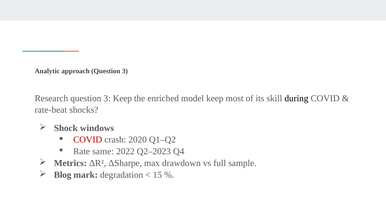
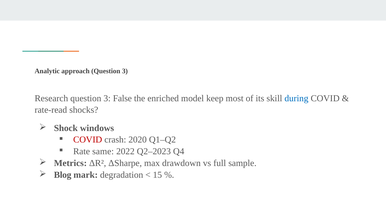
3 Keep: Keep -> False (122, 98)
during colour: black -> blue (296, 98)
rate-beat: rate-beat -> rate-read (51, 110)
